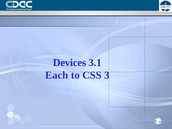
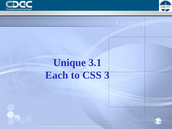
Devices: Devices -> Unique (69, 63)
